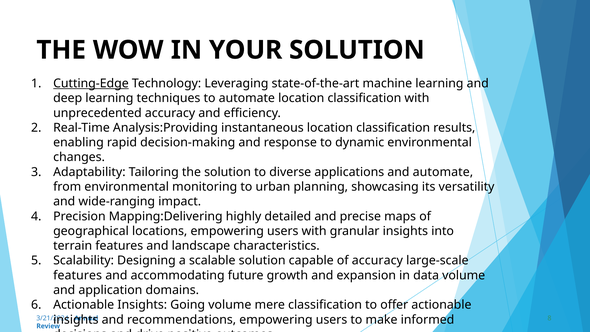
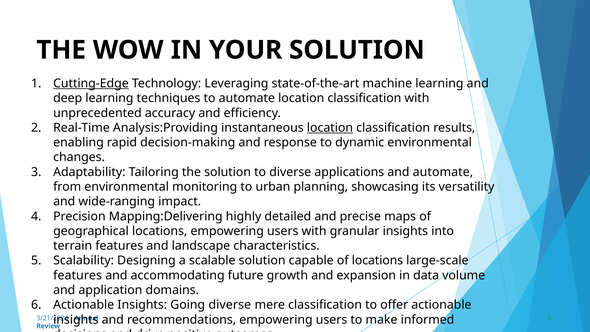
location underline: none -> present (330, 128)
of accuracy: accuracy -> locations (377, 260)
Going volume: volume -> diverse (230, 305)
